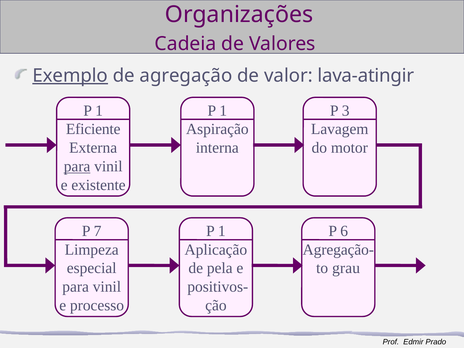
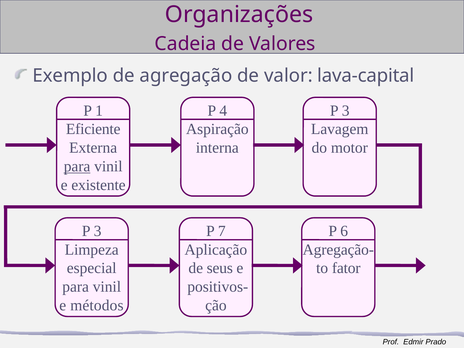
Exemplo underline: present -> none (70, 76)
lava-atingir: lava-atingir -> lava-capital (366, 76)
1: 1 -> 4 (223, 111)
7: 7 -> 3 (98, 231)
1: 1 -> 7 (222, 231)
pela: pela -> seus (220, 268)
grau: grau -> fator (346, 268)
processo: processo -> métodos (97, 305)
